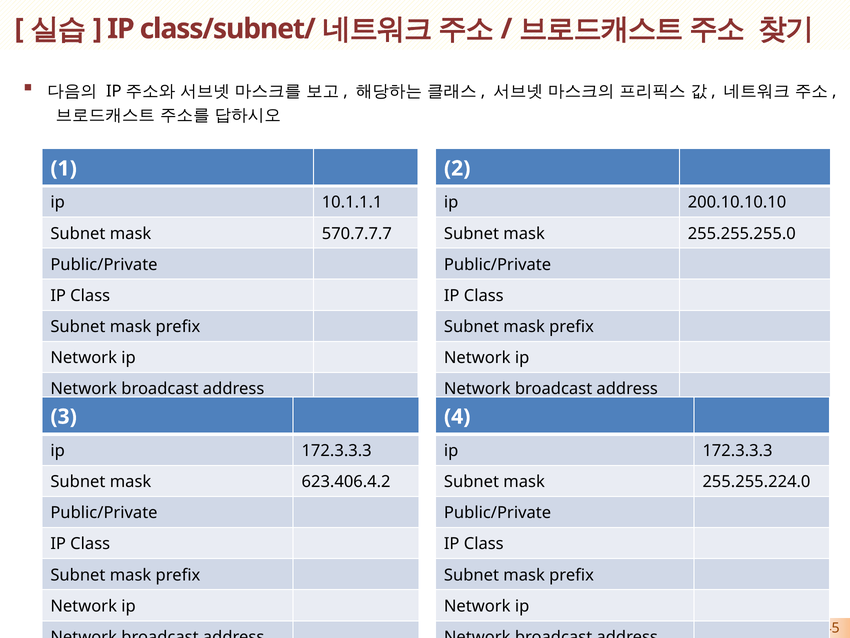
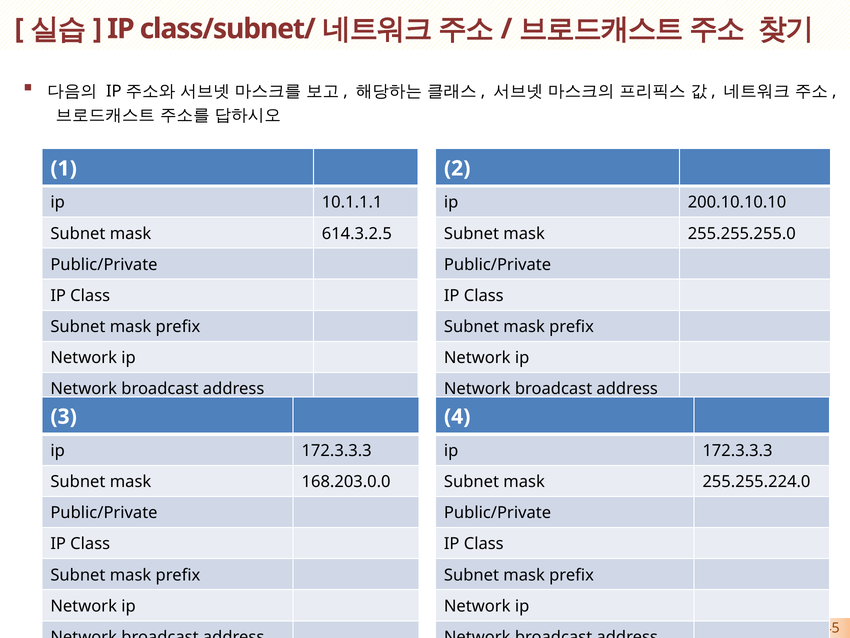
570.7.7.7: 570.7.7.7 -> 614.3.2.5 (357, 233)
623.406.4.2: 623.406.4.2 -> 168.203.0.0 (346, 481)
